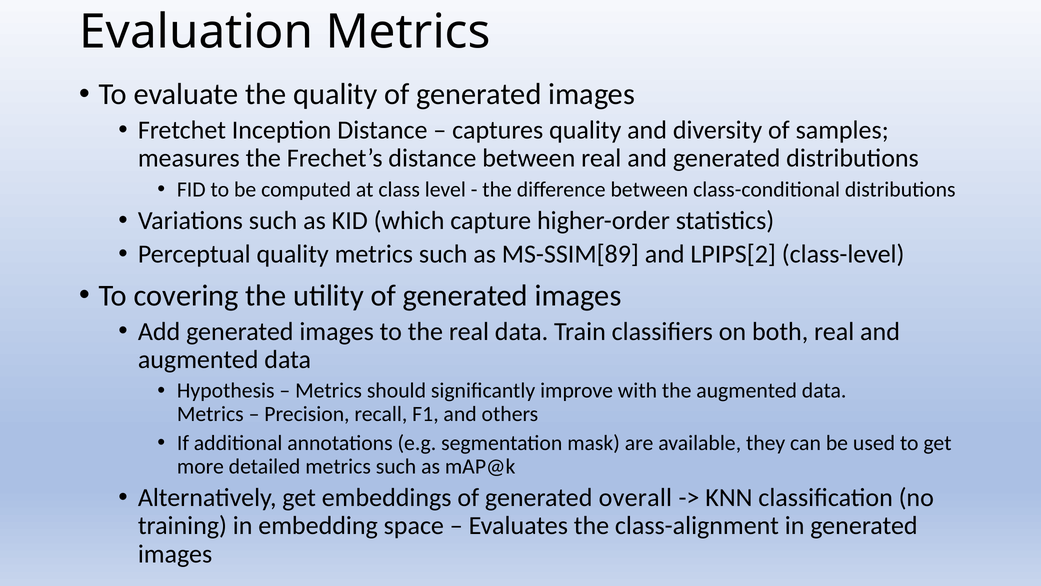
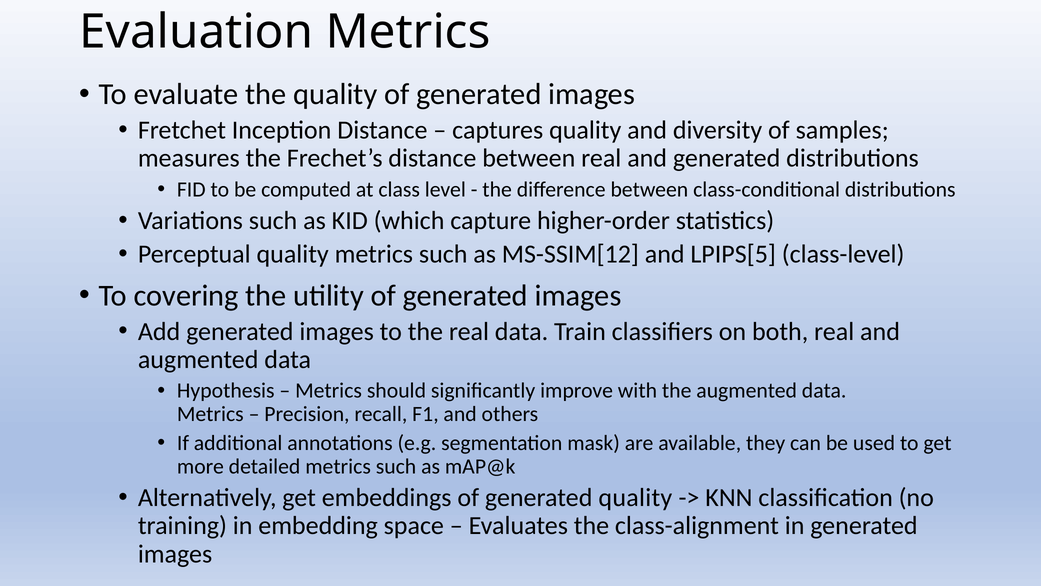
MS-SSIM[89: MS-SSIM[89 -> MS-SSIM[12 (570, 254)
LPIPS[2: LPIPS[2 -> LPIPS[5 (733, 254)
generated overall: overall -> quality (635, 497)
